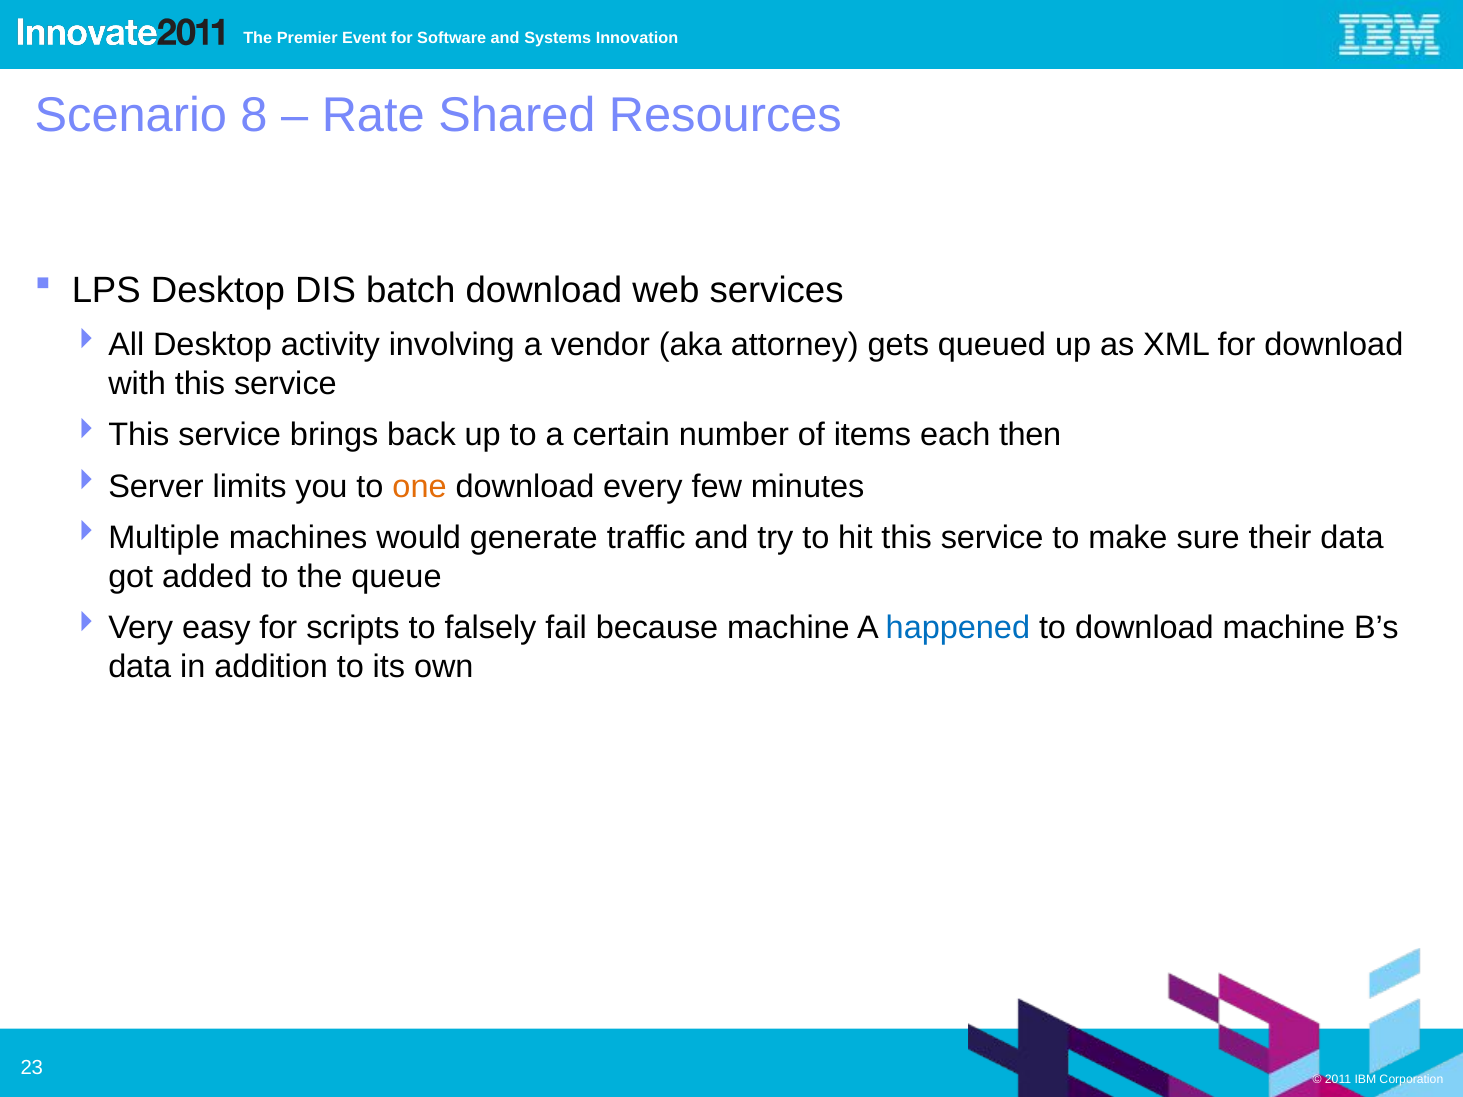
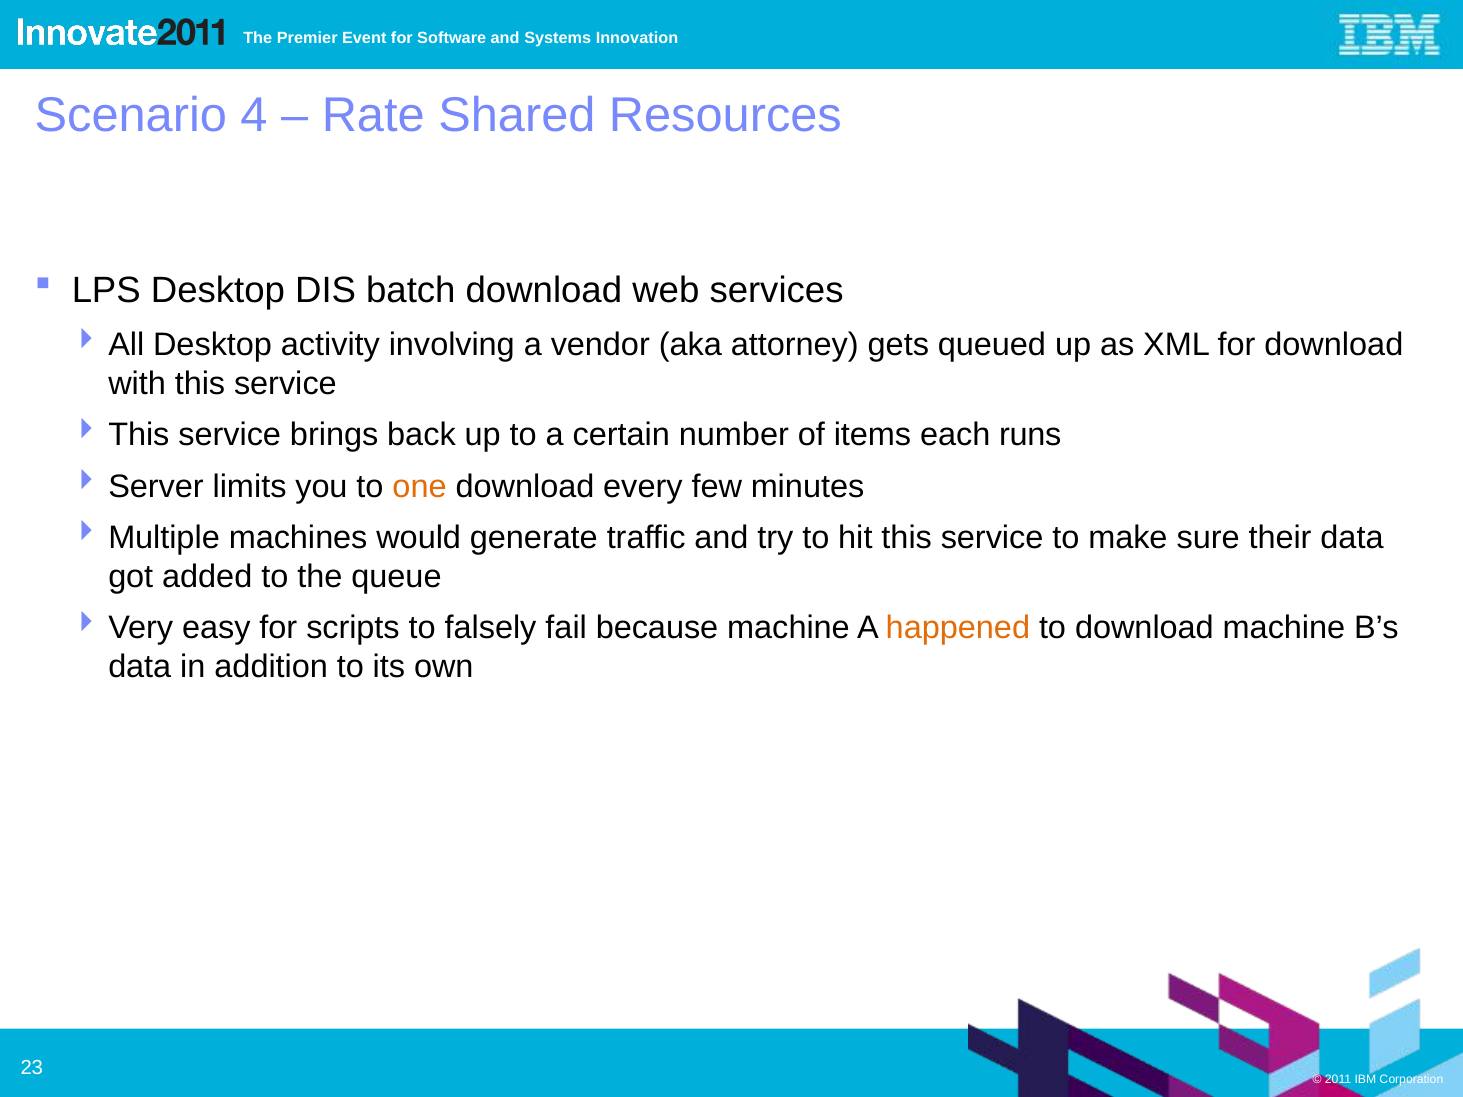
8: 8 -> 4 (254, 115)
then: then -> runs (1030, 435)
happened colour: blue -> orange (958, 628)
